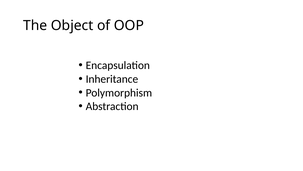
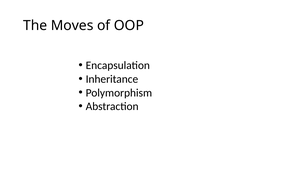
Object: Object -> Moves (72, 25)
